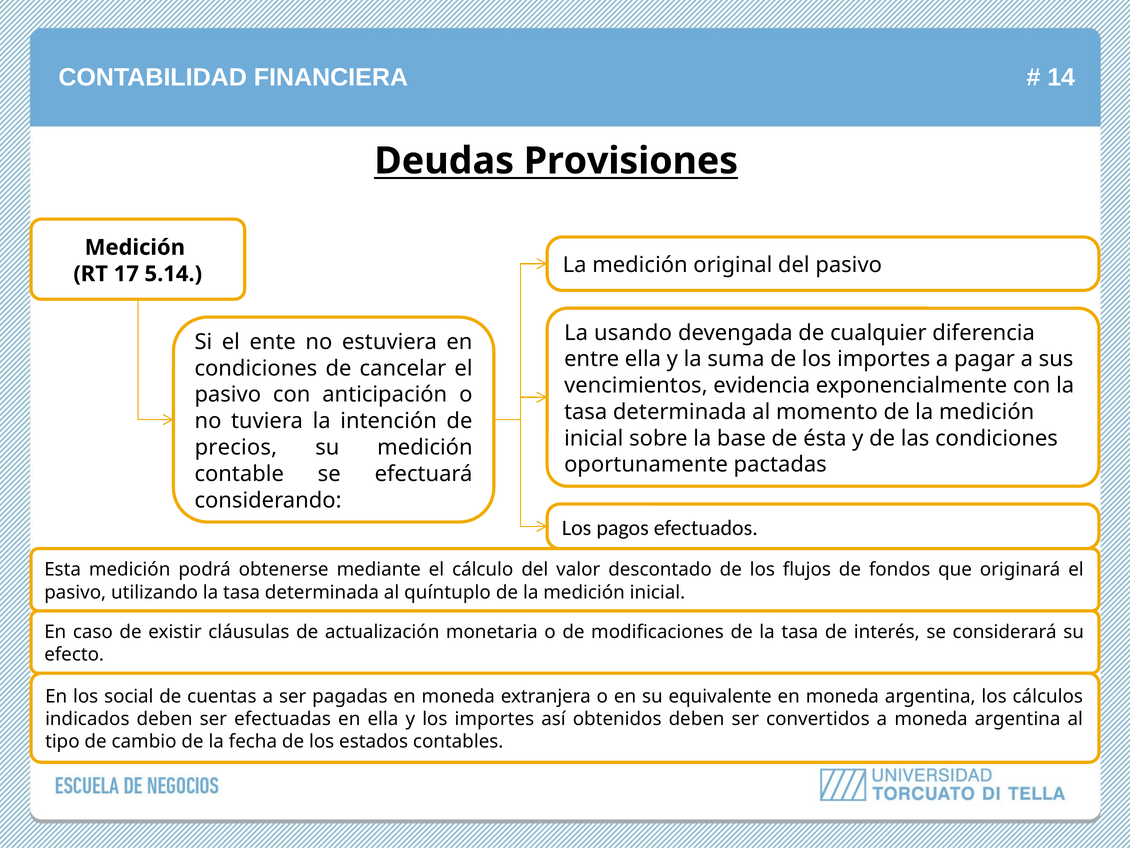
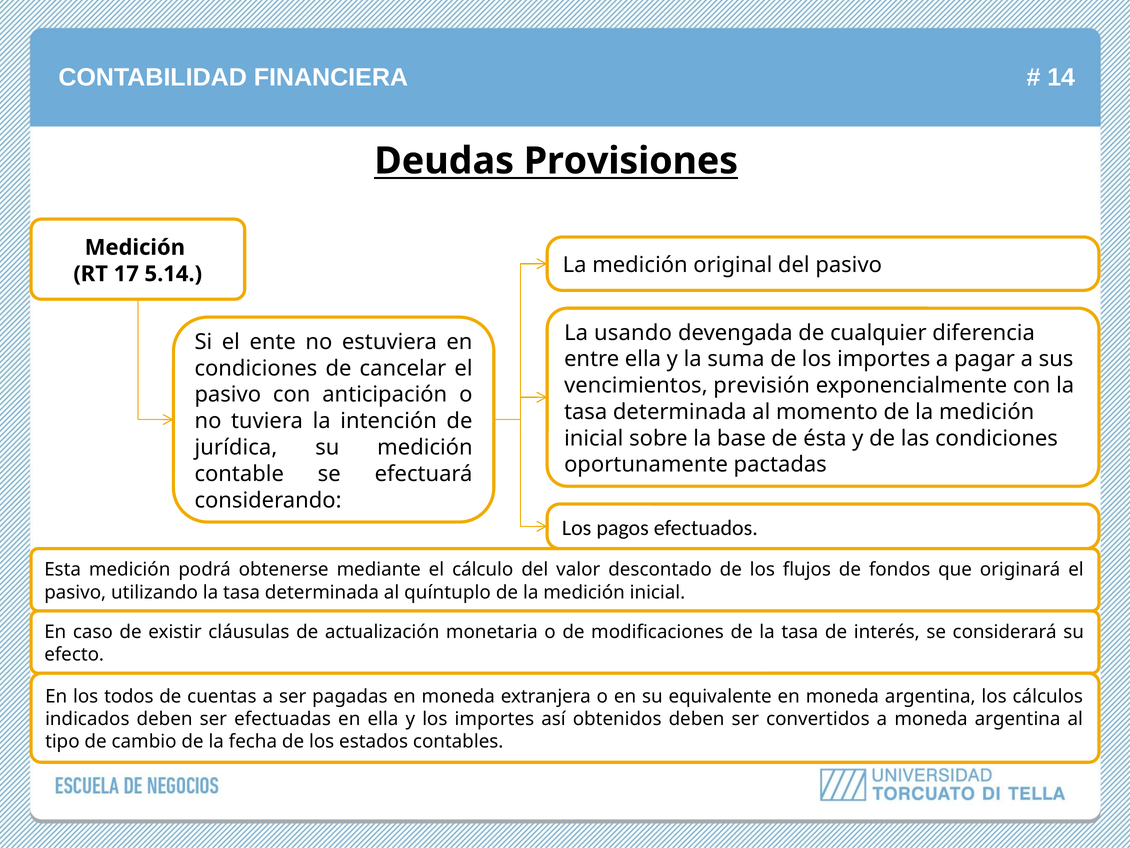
evidencia: evidencia -> previsión (762, 385)
precios: precios -> jurídica (236, 447)
social: social -> todos (129, 696)
